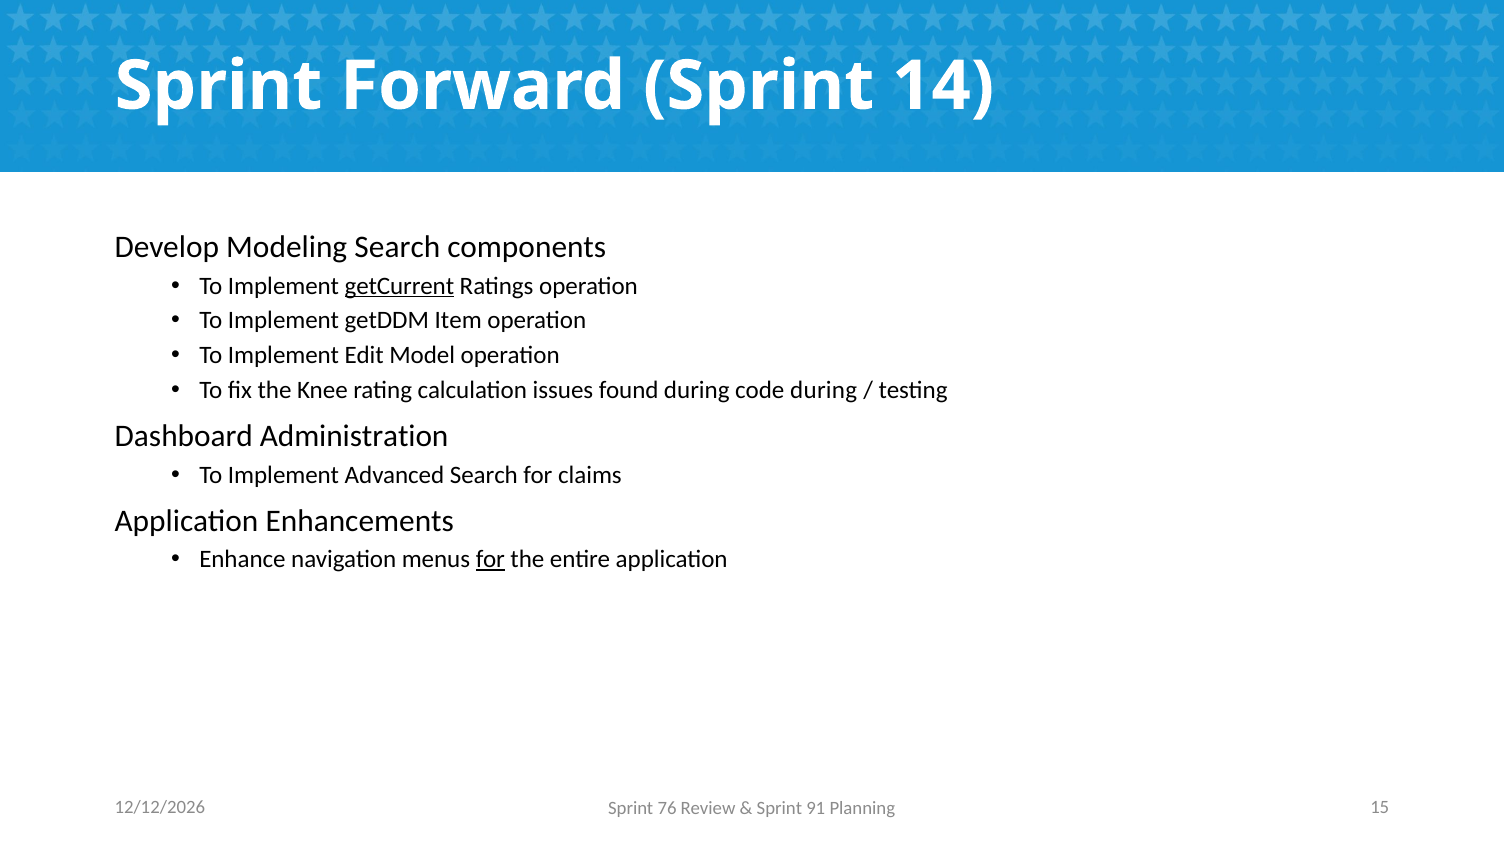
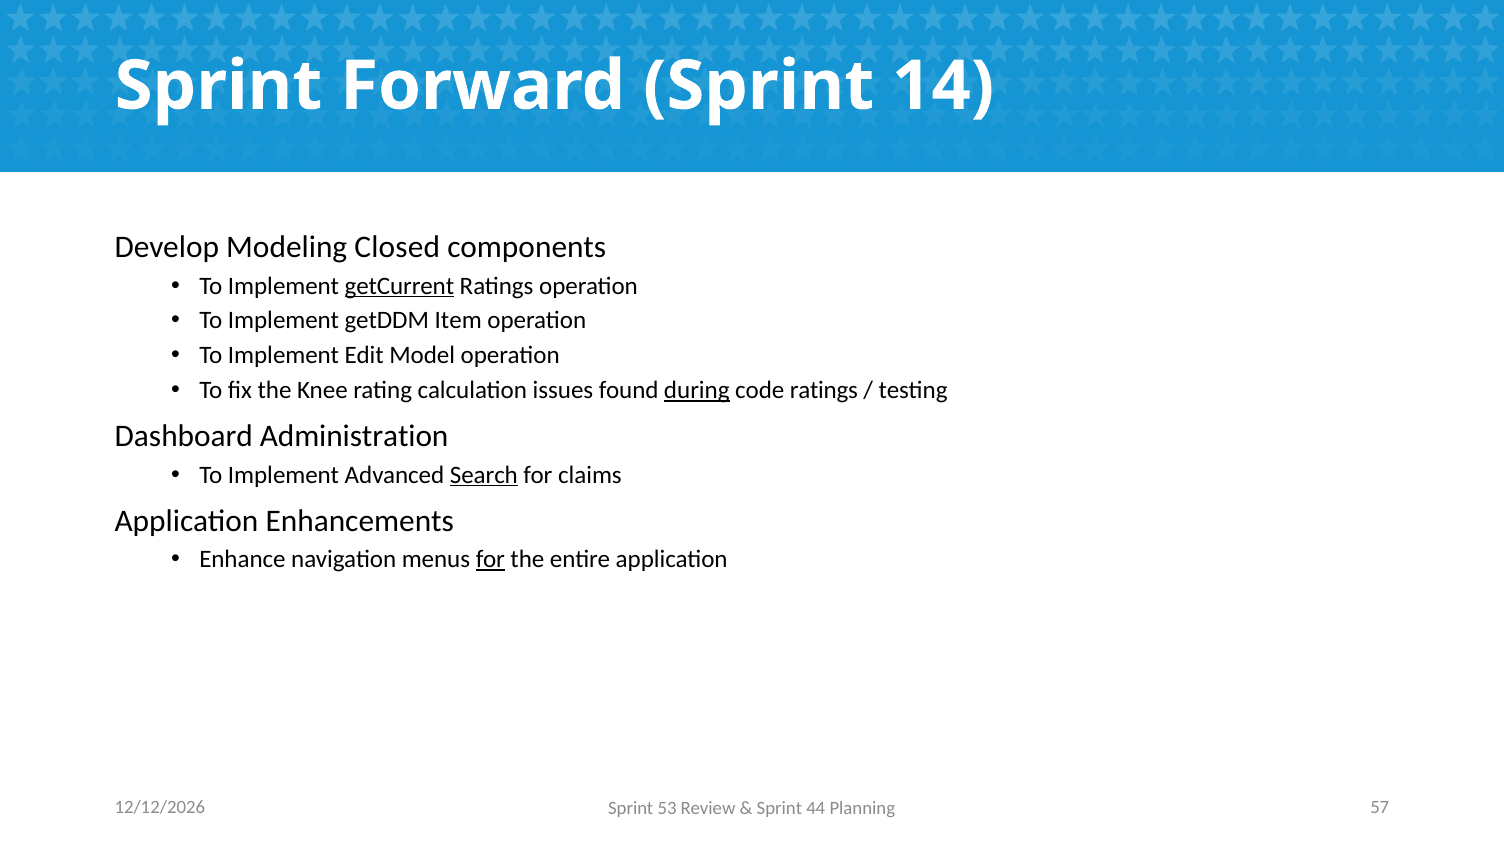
Modeling Search: Search -> Closed (397, 248)
during underline: none -> present (697, 390)
code during: during -> ratings (824, 390)
Search underline: none -> present (484, 475)
76: 76 -> 53 (667, 808)
91: 91 -> 44 (816, 808)
15: 15 -> 57 (1380, 808)
